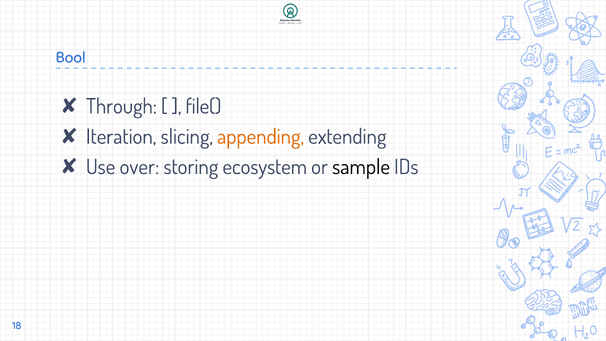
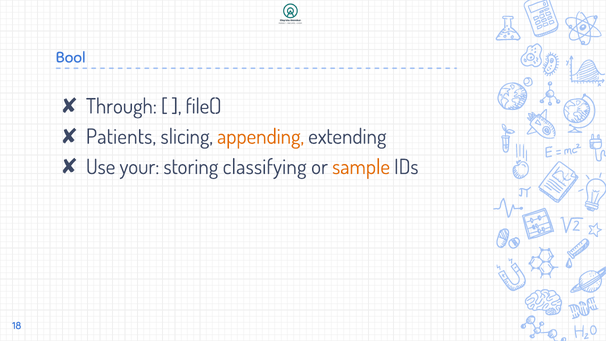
Iteration: Iteration -> Patients (121, 137)
over: over -> your (139, 167)
ecosystem: ecosystem -> classifying (265, 167)
sample colour: black -> orange (361, 167)
